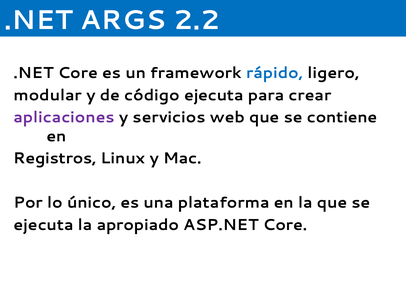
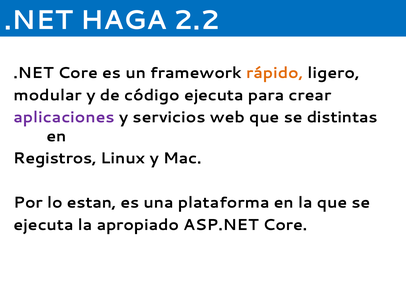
ARGS: ARGS -> HAGA (123, 20)
rápido colour: blue -> orange (275, 73)
contiene: contiene -> distintas (342, 117)
único: único -> estan (92, 202)
